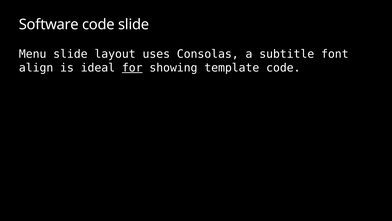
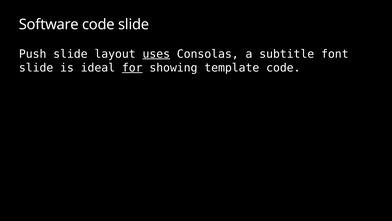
Menu: Menu -> Push (33, 54)
uses underline: none -> present (156, 54)
align: align -> slide (36, 68)
